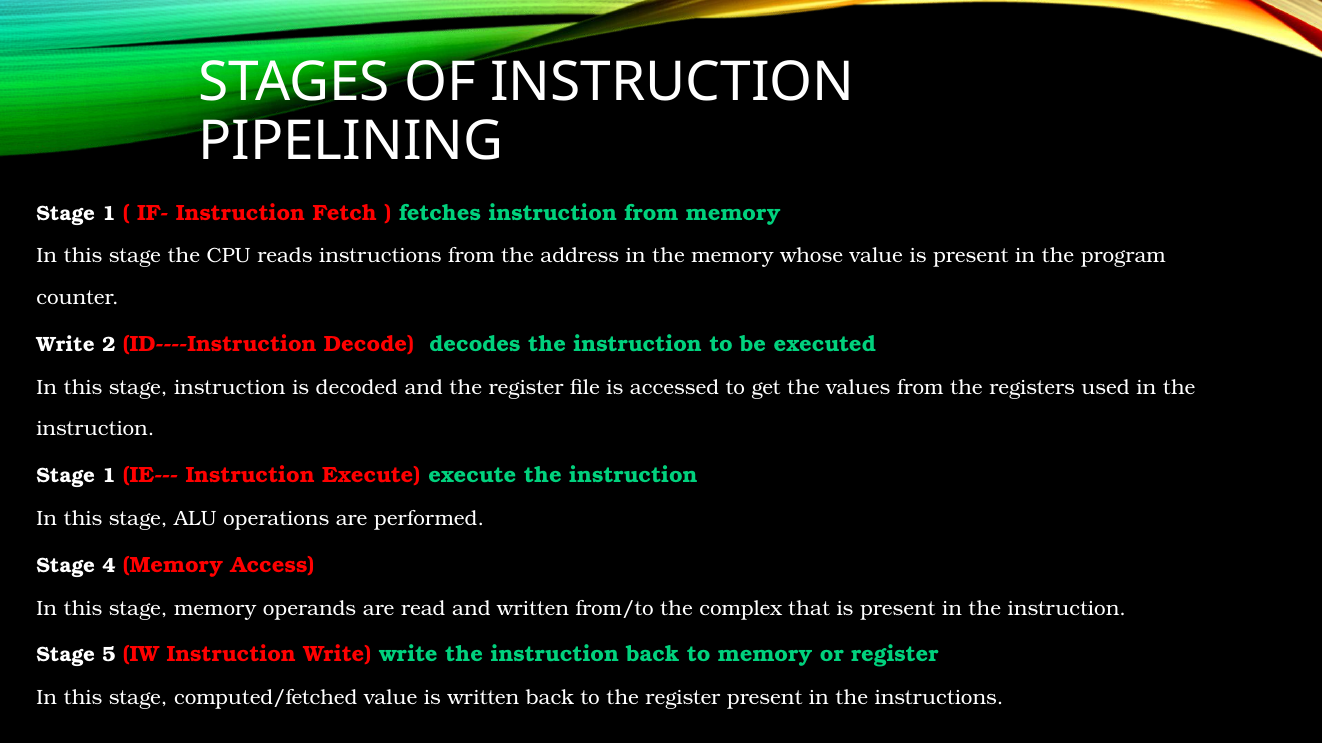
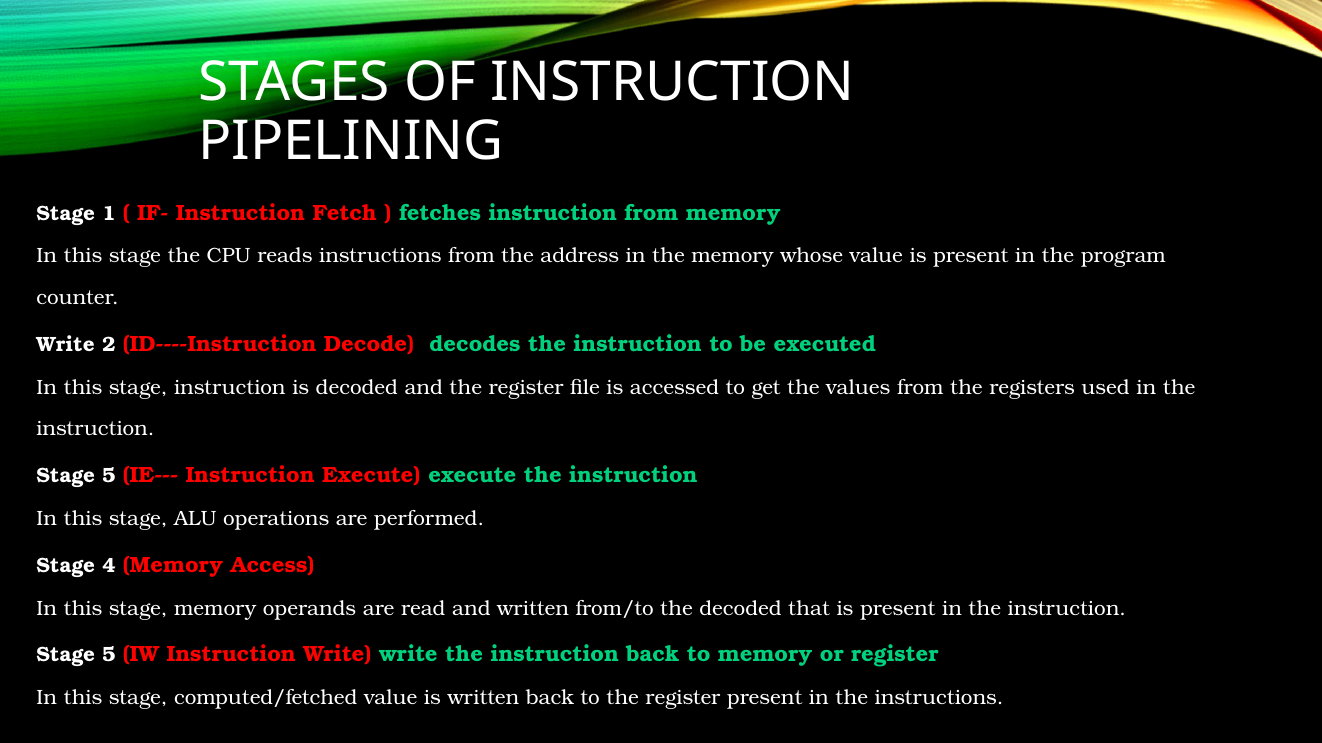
1: 1 -> 5 (109, 476)
the complex: complex -> decoded (741, 609)
